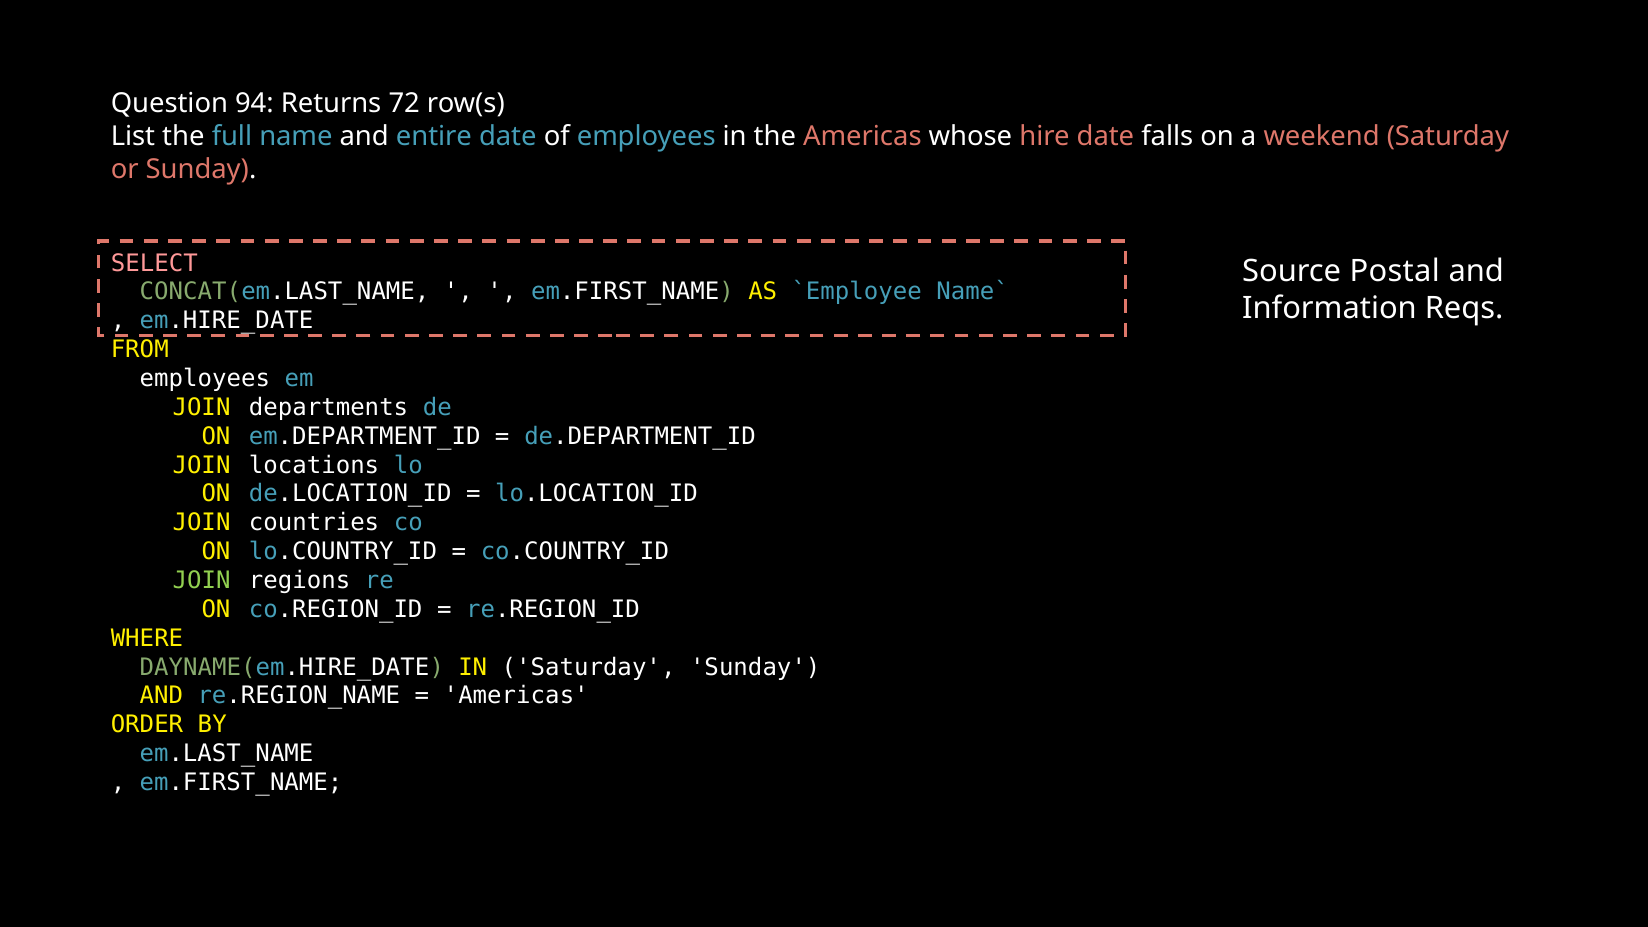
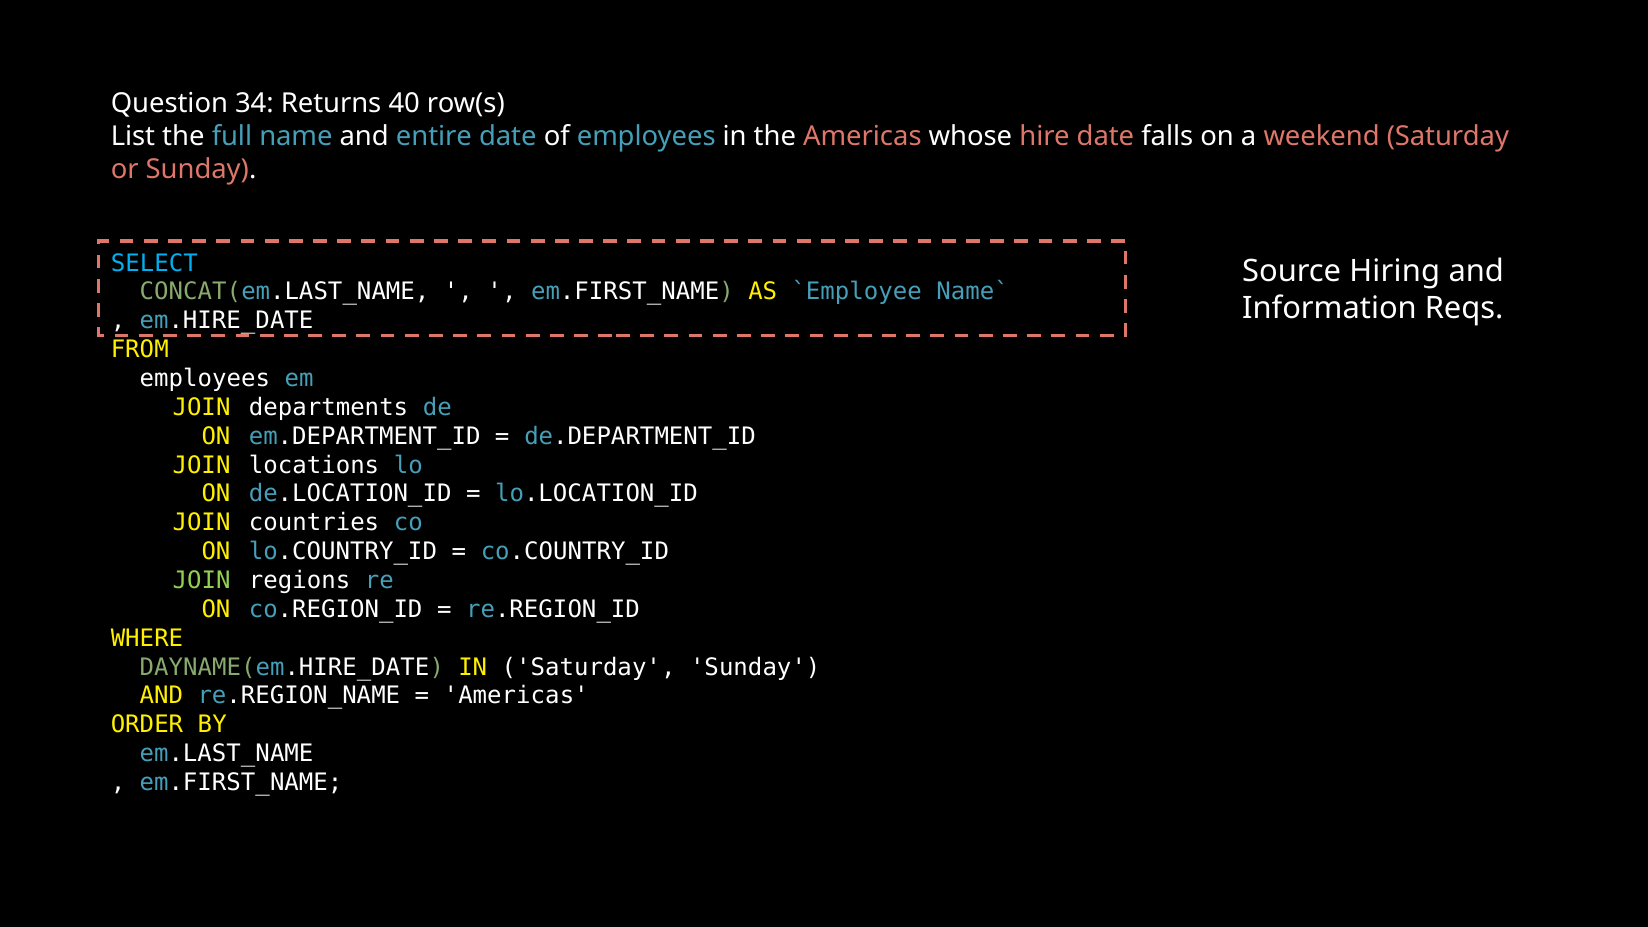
94: 94 -> 34 (254, 104)
72: 72 -> 40 (404, 104)
SELECT colour: pink -> light blue (154, 263)
Postal: Postal -> Hiring (1395, 271)
